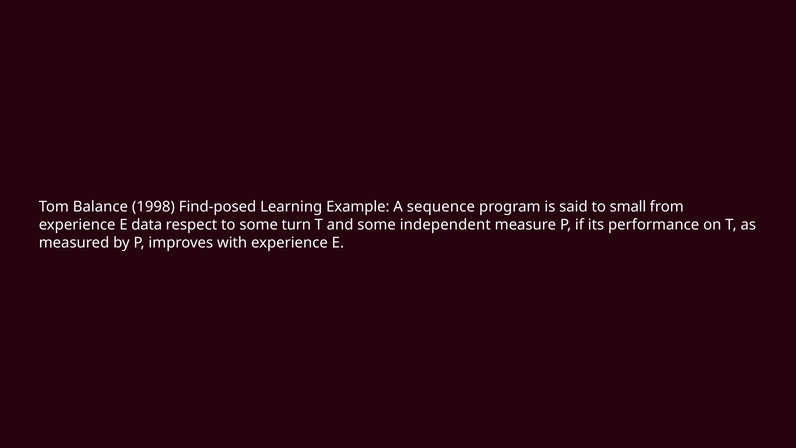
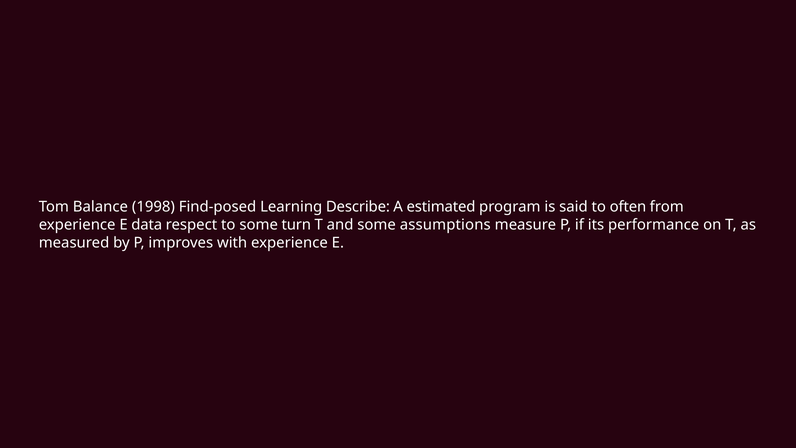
Example: Example -> Describe (358, 207)
sequence: sequence -> estimated (441, 207)
small: small -> often (628, 207)
independent: independent -> assumptions (445, 225)
